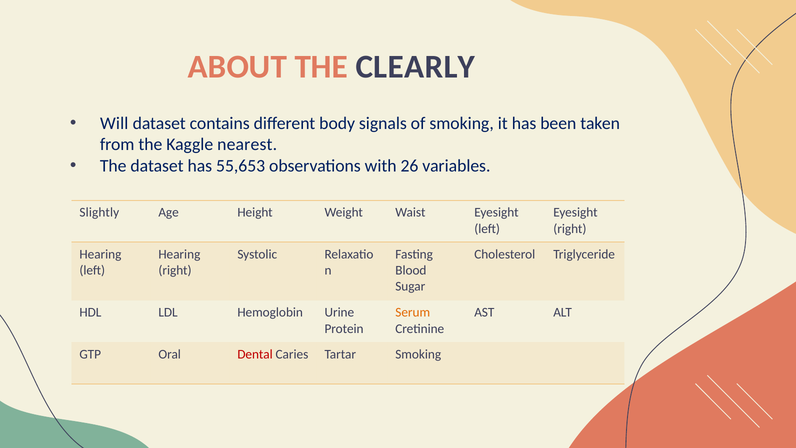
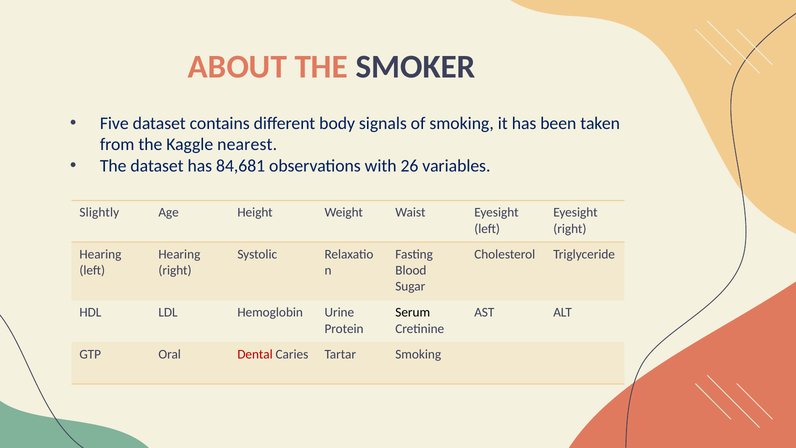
CLEARLY: CLEARLY -> SMOKER (415, 67)
Will: Will -> Five (114, 123)
55,653: 55,653 -> 84,681 (241, 166)
Serum colour: orange -> black (413, 312)
